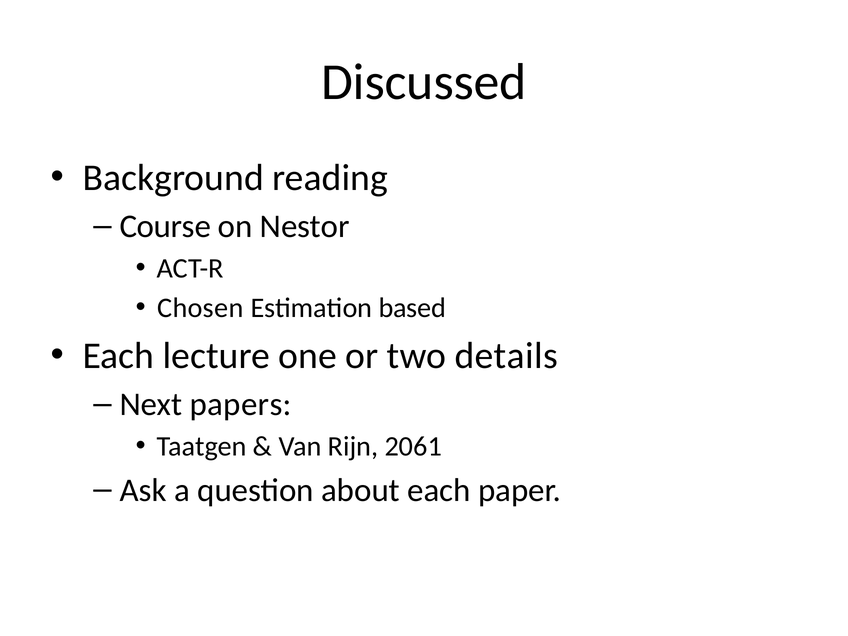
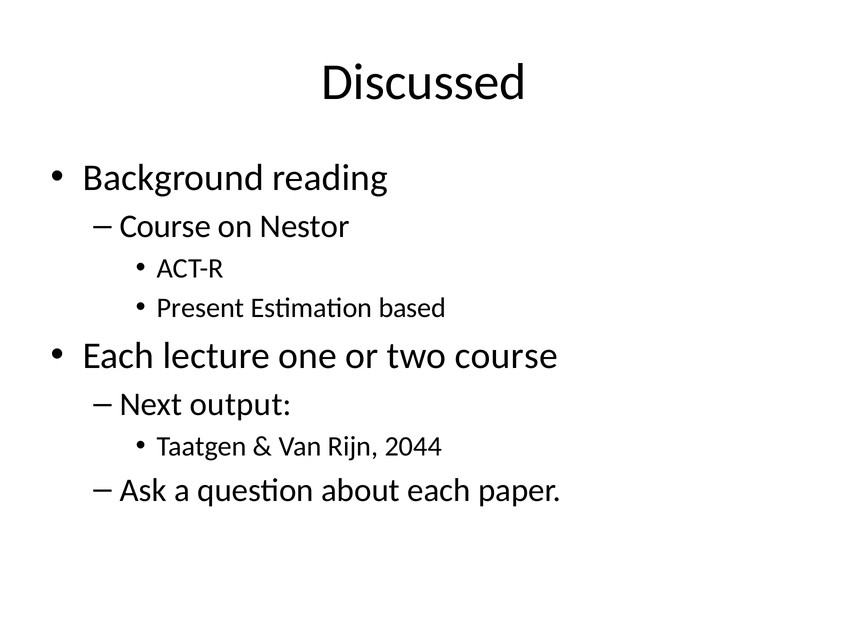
Chosen: Chosen -> Present (201, 308)
two details: details -> course (506, 356)
papers: papers -> output (241, 405)
2061: 2061 -> 2044 (413, 447)
